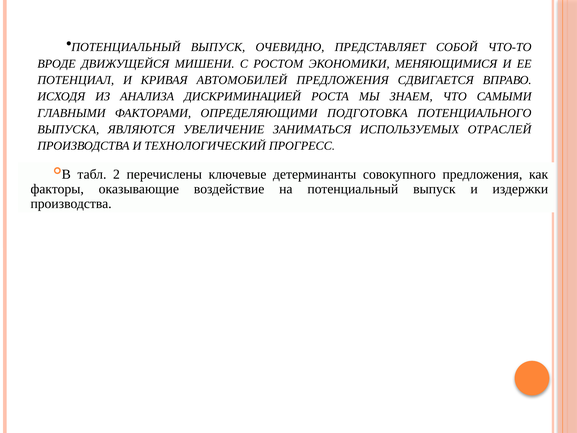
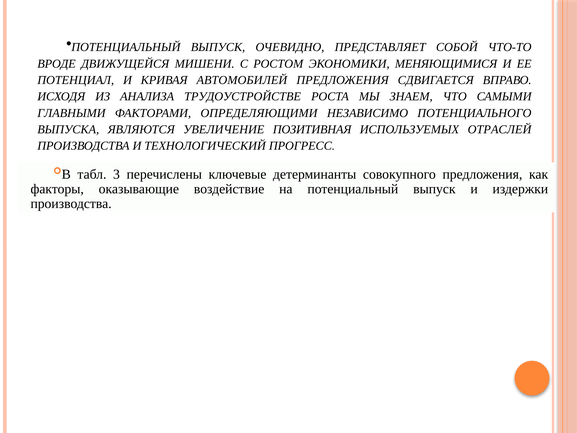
ДИСКРИМИНАЦИЕЙ: ДИСКРИМИНАЦИЕЙ -> ТРУДОУСТРОЙСТВЕ (243, 97)
ПОДГОТОВКА: ПОДГОТОВКА -> НЕЗАВИСИМО (368, 113)
ЗАНИМАТЬСЯ: ЗАНИМАТЬСЯ -> ПОЗИТИВНАЯ (312, 129)
2: 2 -> 3 (116, 174)
